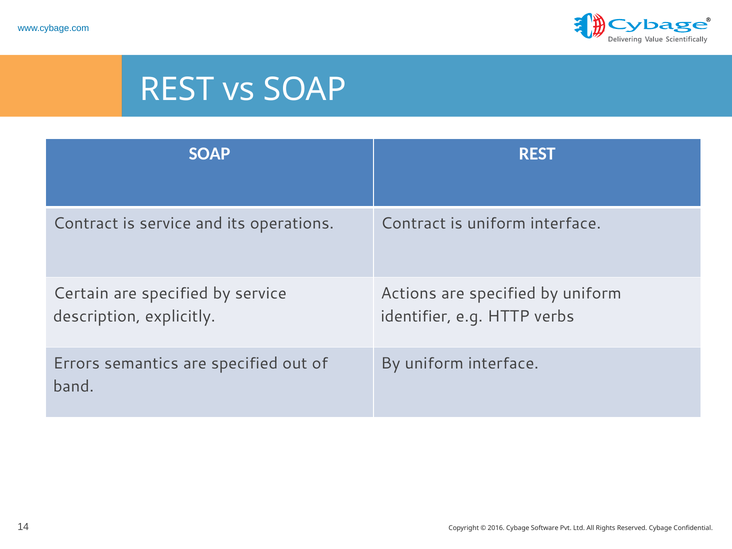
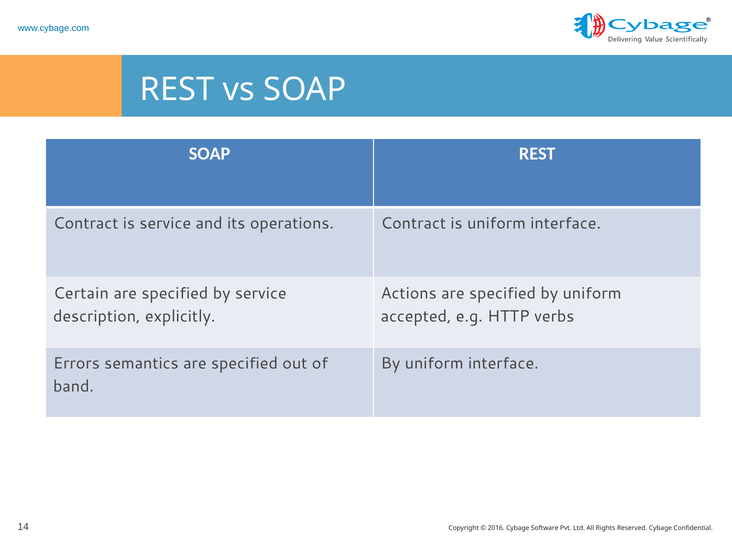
identifier: identifier -> accepted (416, 316)
